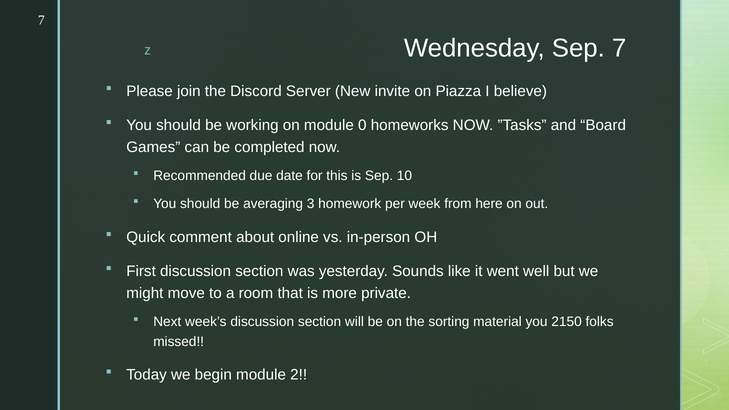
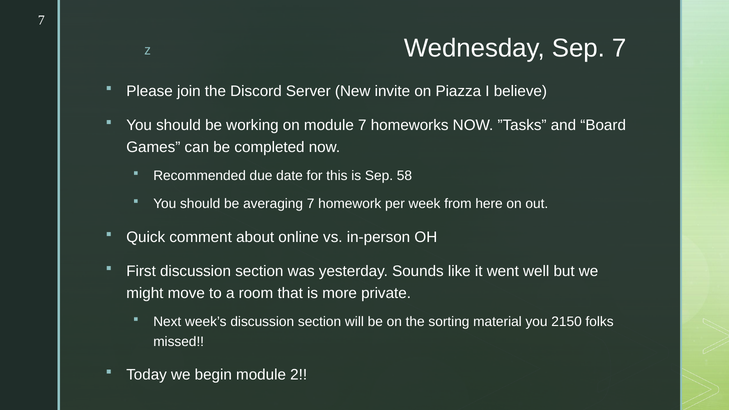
module 0: 0 -> 7 (362, 125)
10: 10 -> 58 (404, 176)
averaging 3: 3 -> 7 (311, 204)
